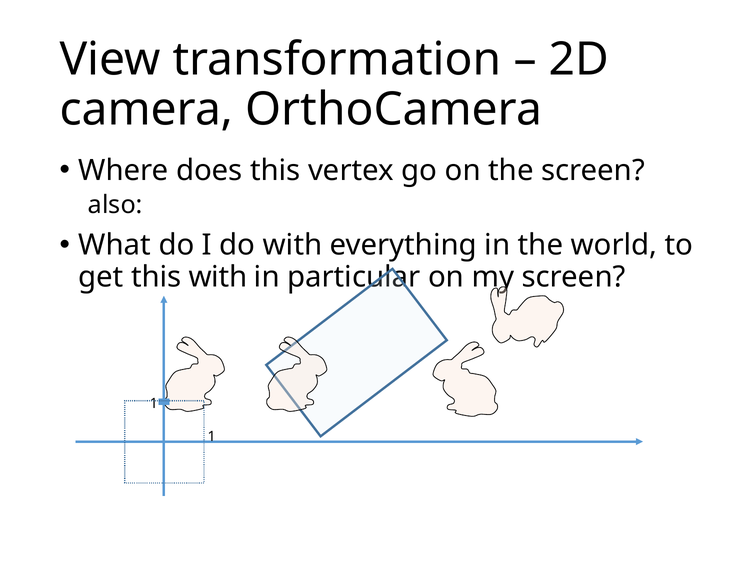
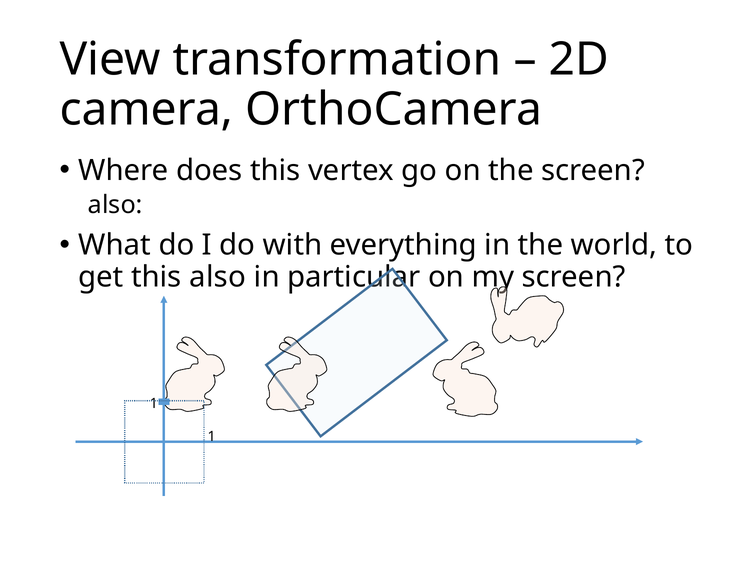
this with: with -> also (218, 277)
